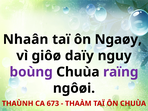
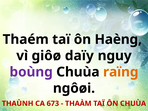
Nhaân: Nhaân -> Thaém (26, 39)
Ngaøy: Ngaøy -> Haèng (118, 39)
raïng colour: purple -> orange (121, 72)
